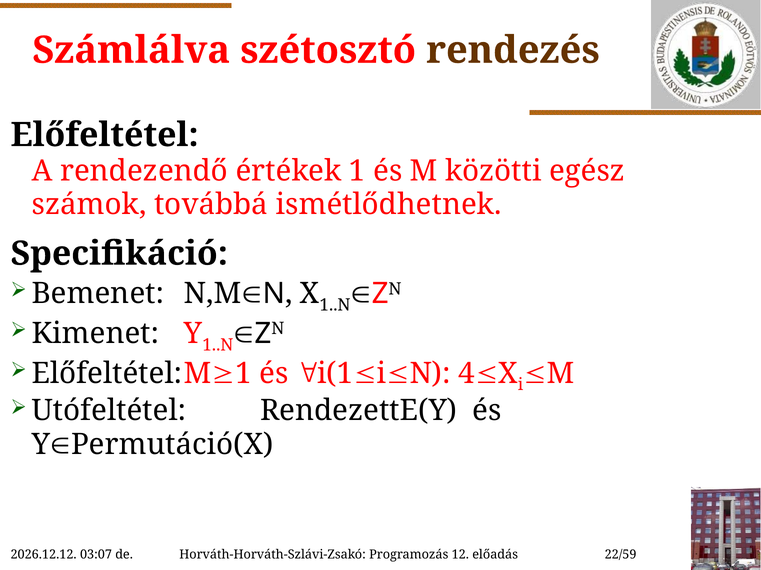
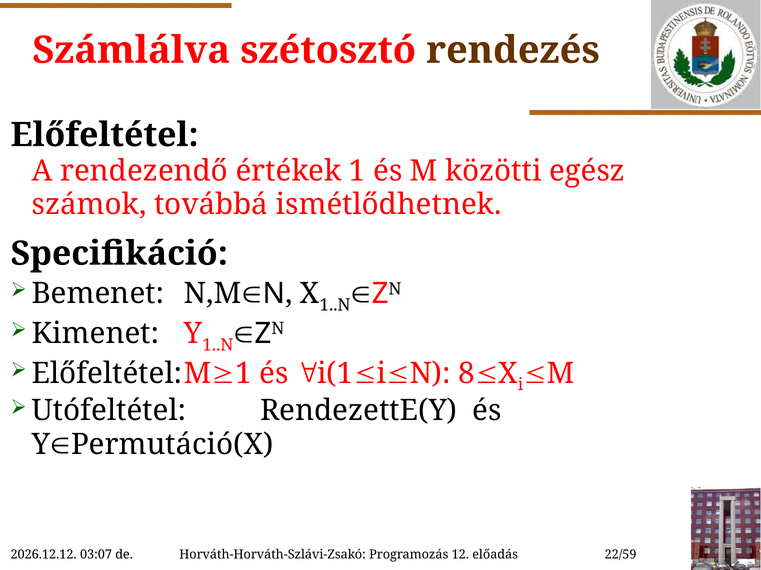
4: 4 -> 8 (467, 374)
